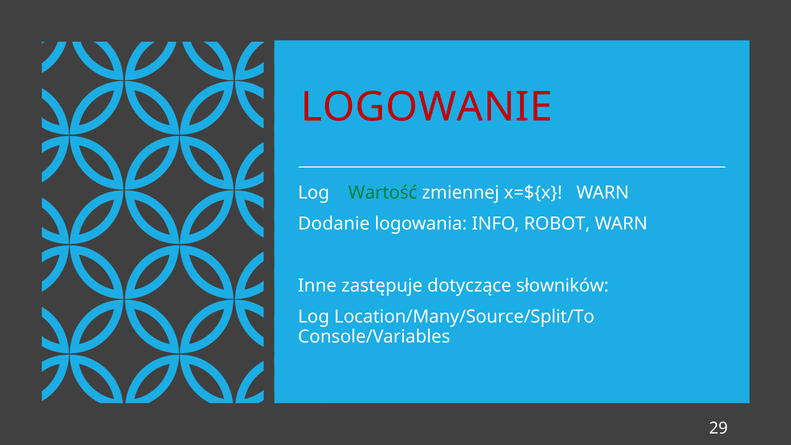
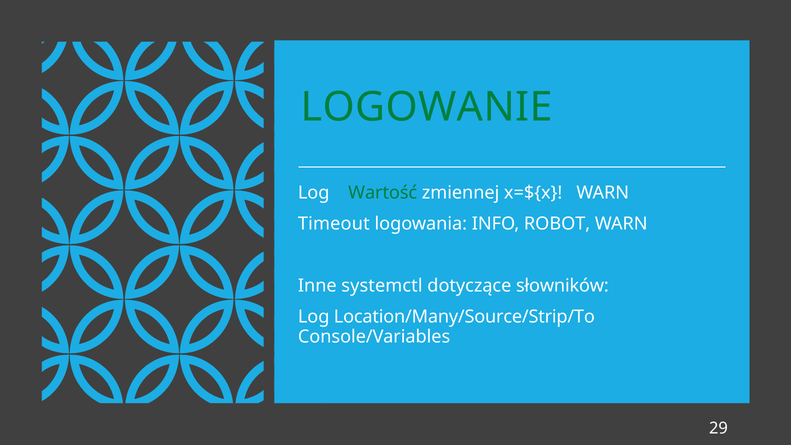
LOGOWANIE colour: red -> green (427, 107)
Dodanie: Dodanie -> Timeout (334, 224)
zastępuje: zastępuje -> systemctl (382, 286)
Location/Many/Source/Split/To: Location/Many/Source/Split/To -> Location/Many/Source/Strip/To (464, 317)
